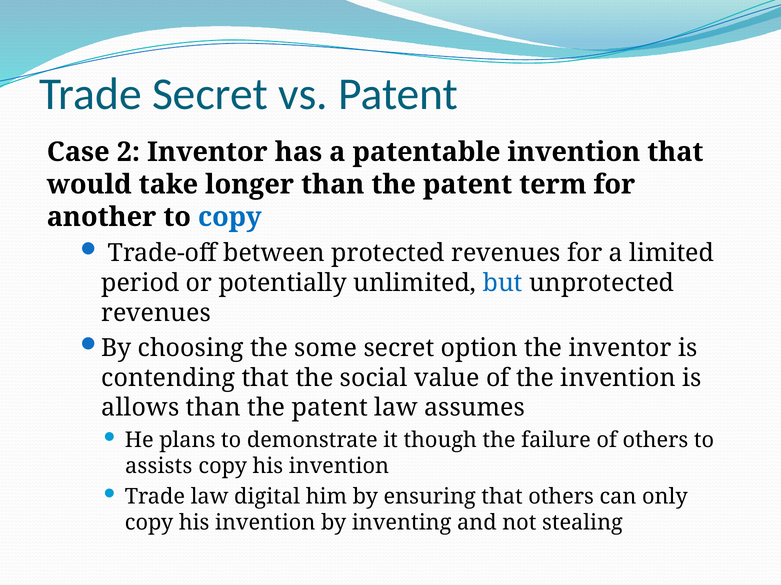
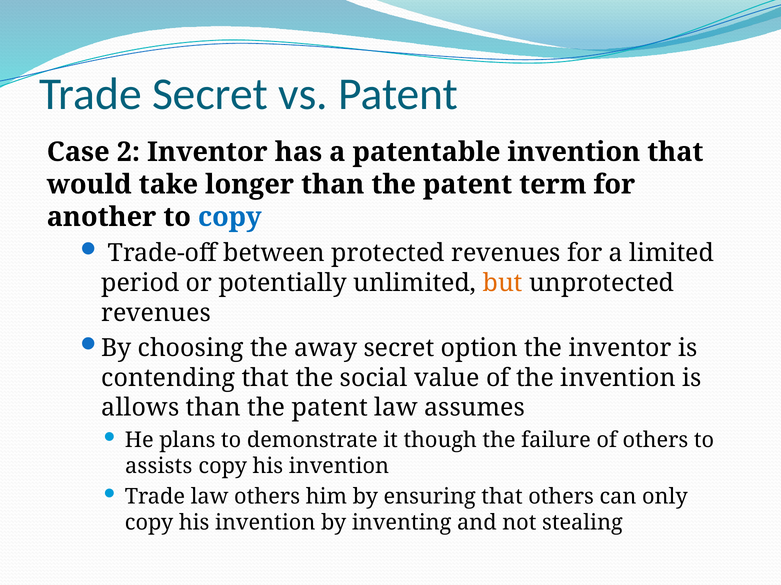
but colour: blue -> orange (503, 283)
some: some -> away (326, 348)
law digital: digital -> others (267, 497)
